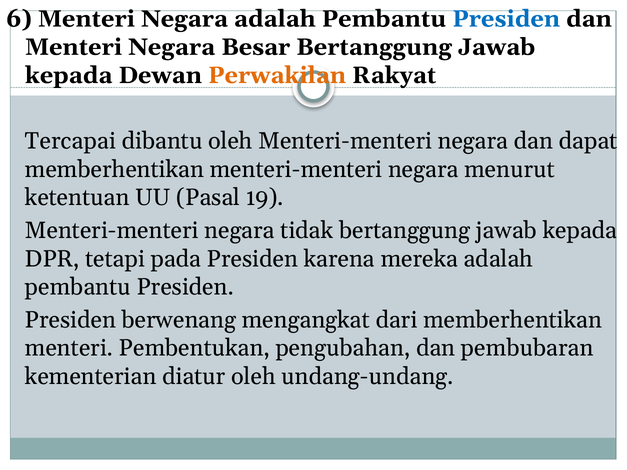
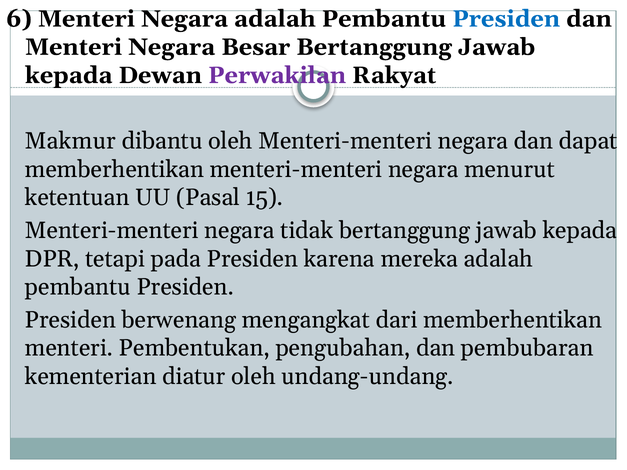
Perwakilan colour: orange -> purple (277, 75)
Tercapai: Tercapai -> Makmur (70, 141)
19: 19 -> 15 (264, 198)
